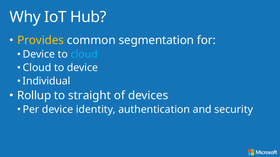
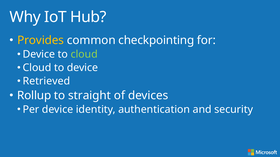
segmentation: segmentation -> checkpointing (156, 40)
cloud colour: light blue -> light green (84, 55)
Individual: Individual -> Retrieved (46, 81)
